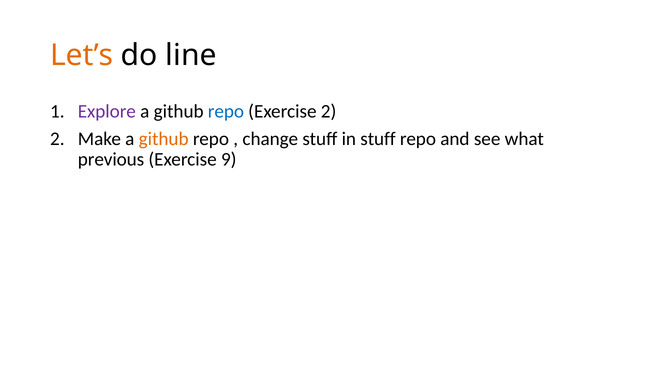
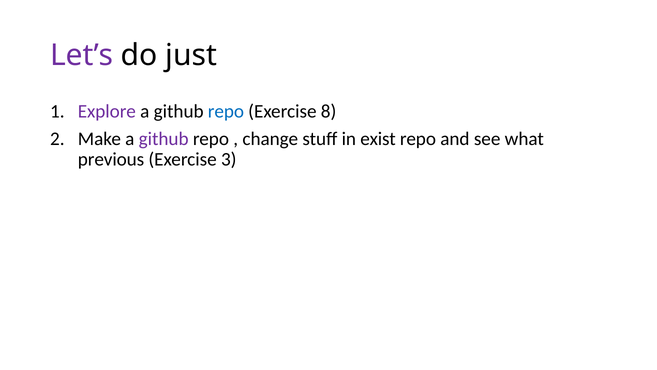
Let’s colour: orange -> purple (82, 55)
line: line -> just (191, 55)
Exercise 2: 2 -> 8 (329, 111)
github colour: orange -> purple (164, 139)
in stuff: stuff -> exist (378, 139)
9: 9 -> 3 (229, 159)
